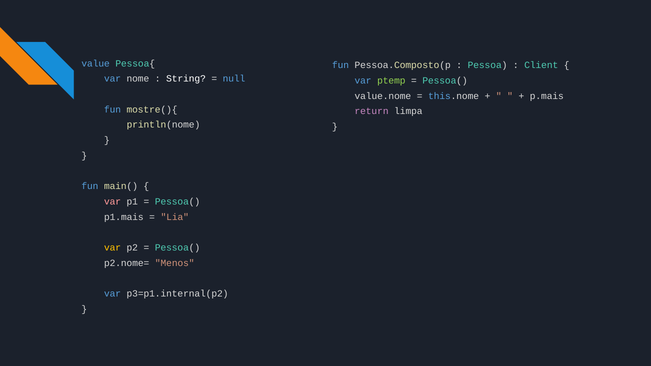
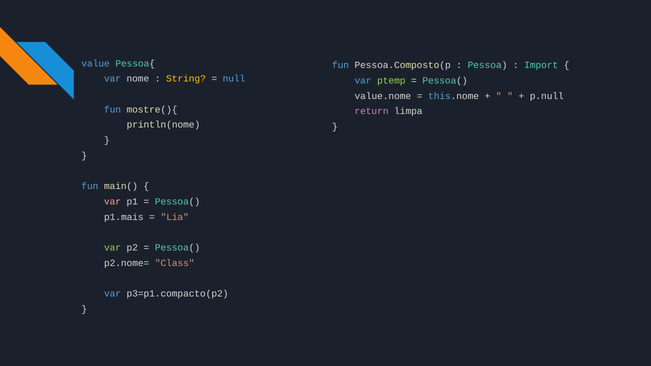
Client: Client -> Import (541, 65)
String colour: white -> yellow (186, 79)
p.mais: p.mais -> p.null (547, 96)
var colour: yellow -> light green (113, 248)
Menos: Menos -> Class (175, 263)
p3=p1.internal(p2: p3=p1.internal(p2 -> p3=p1.compacto(p2 (177, 294)
